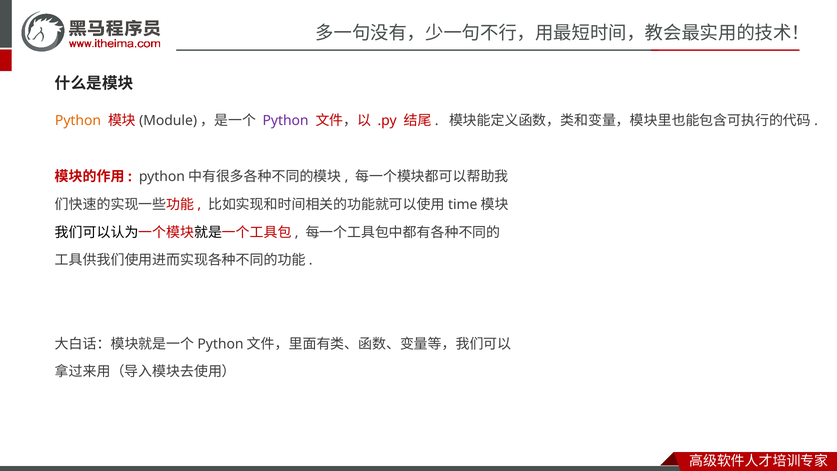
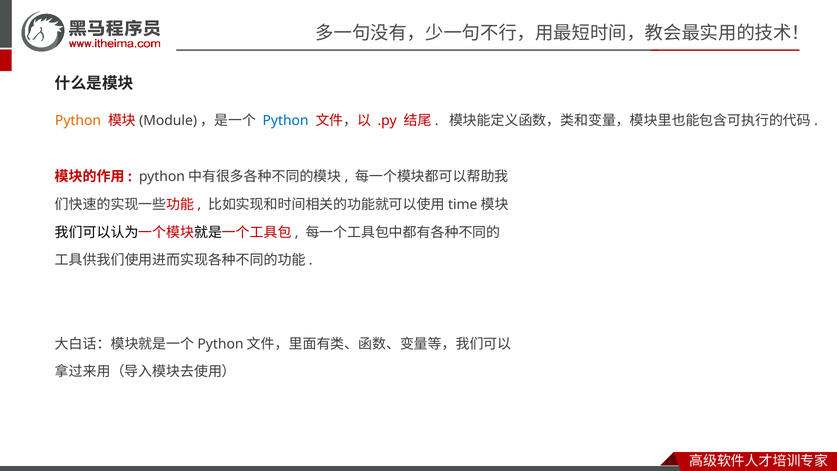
Python colour: purple -> blue (286, 121)
